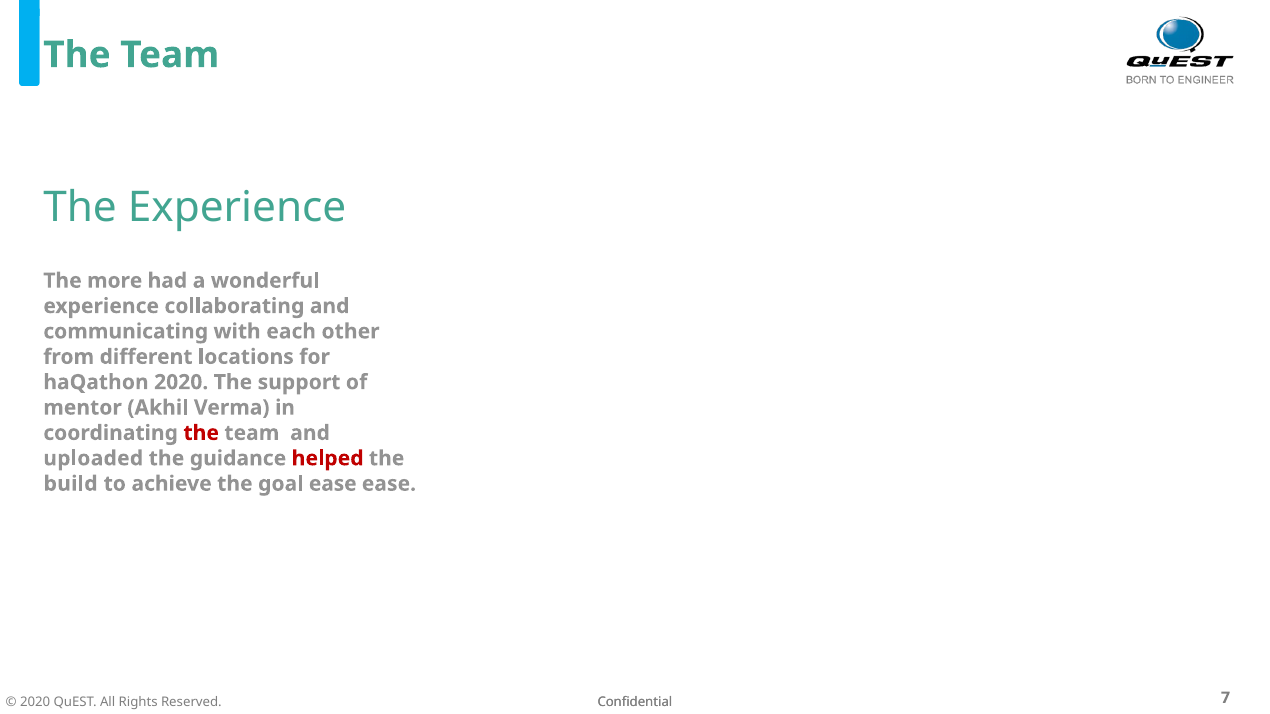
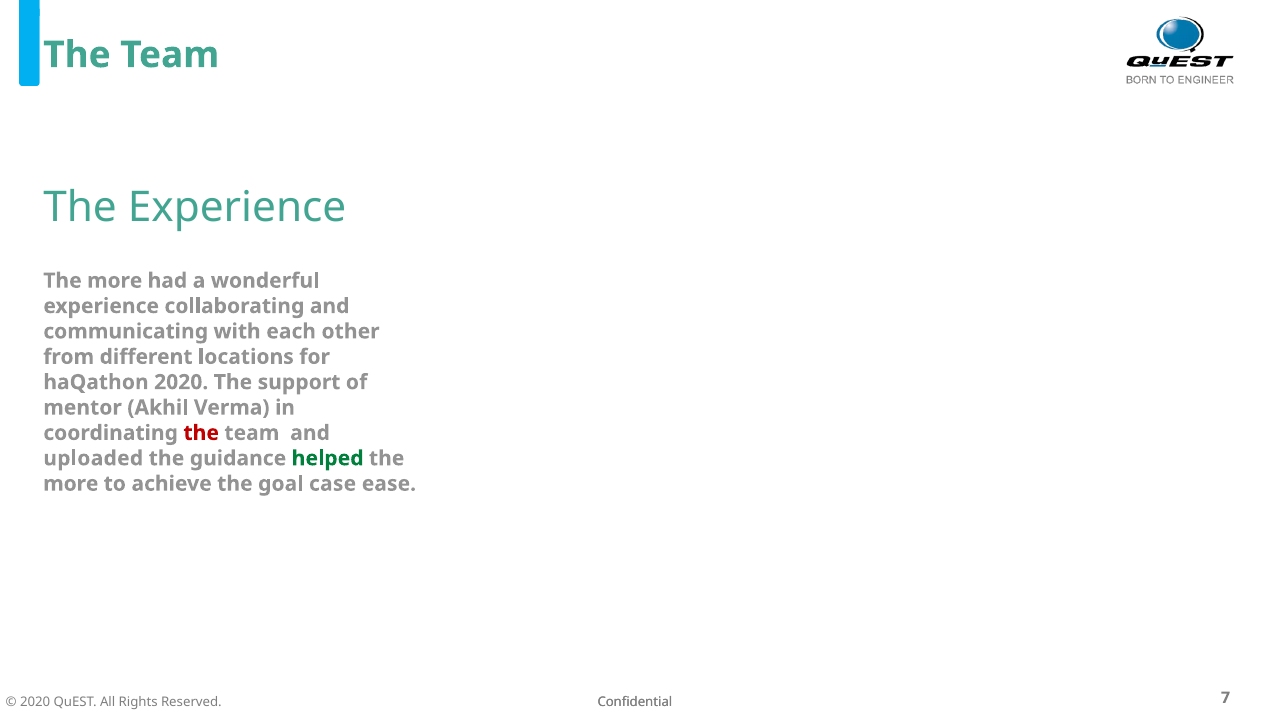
helped colour: red -> green (328, 459)
build: build -> more (71, 484)
goal ease: ease -> case (333, 484)
